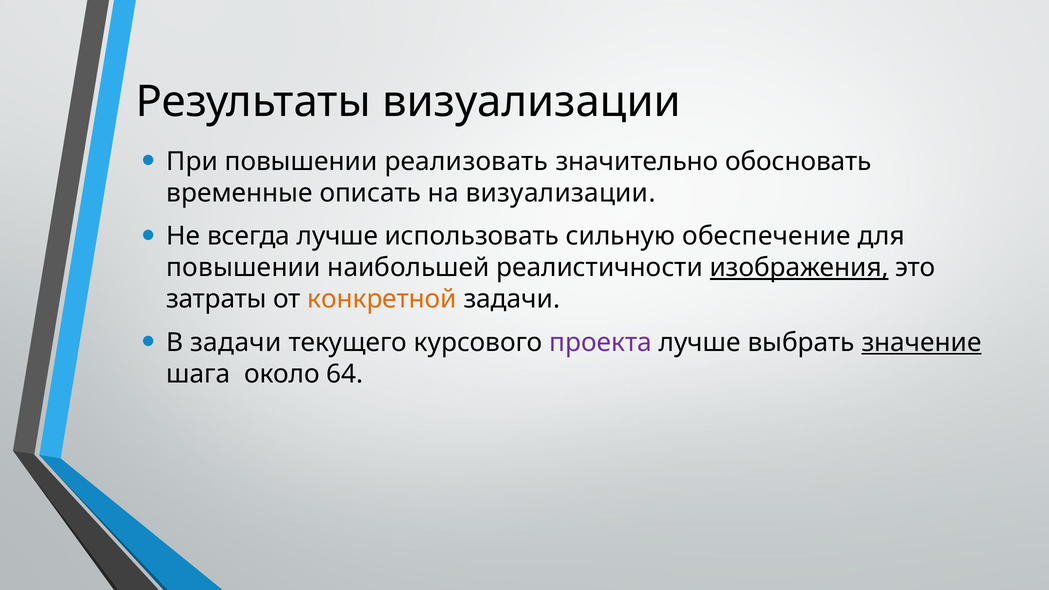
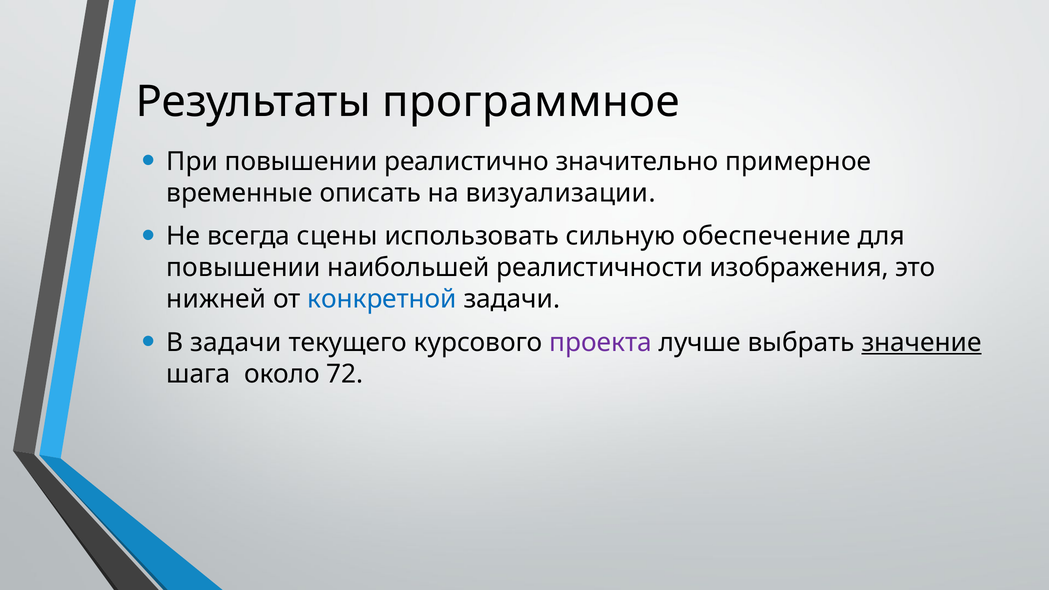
Результаты визуализации: визуализации -> программное (531, 102)
реализовать: реализовать -> реалистично (466, 162)
обосновать: обосновать -> примерное (798, 162)
всегда лучше: лучше -> сцены (337, 236)
изображения underline: present -> none (799, 268)
затраты: затраты -> нижней (216, 299)
конкретной colour: orange -> blue (382, 299)
64: 64 -> 72 (345, 374)
